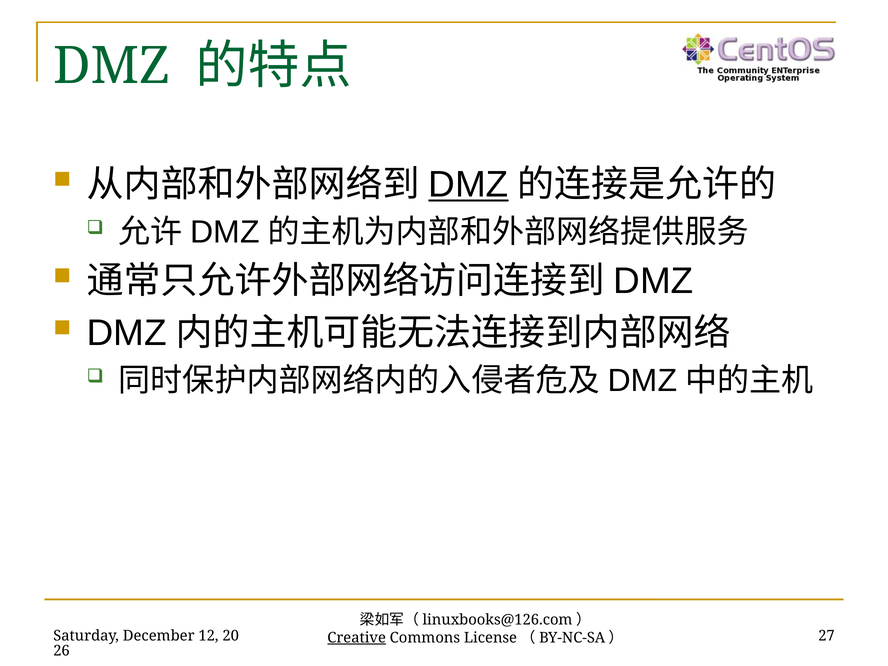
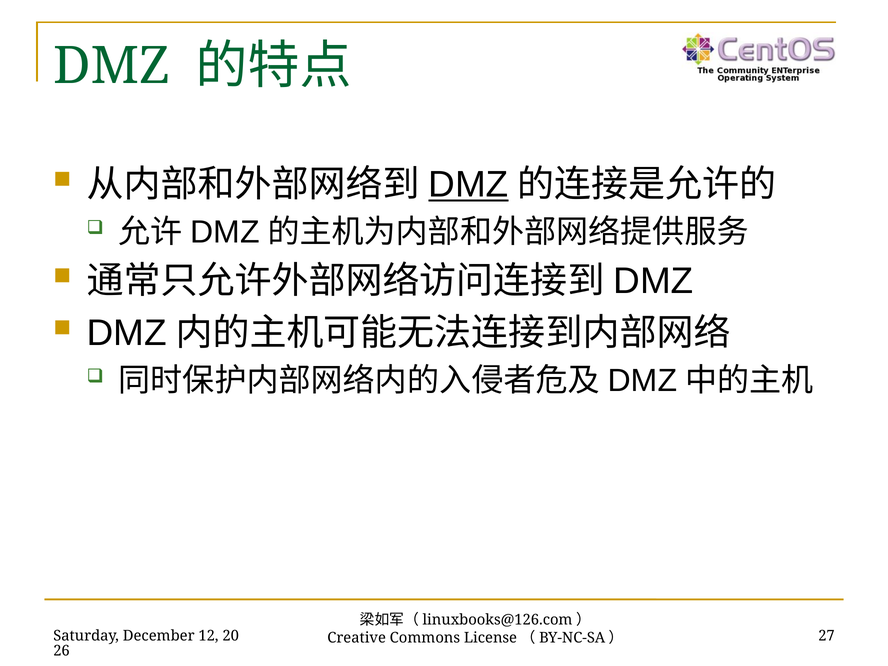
Creative underline: present -> none (357, 638)
